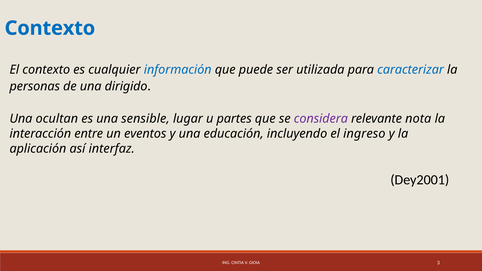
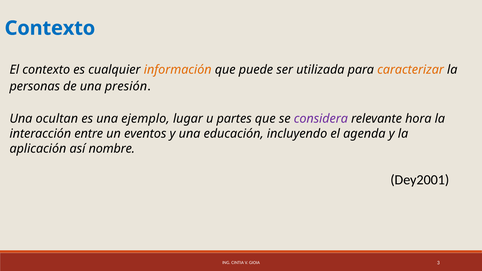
información colour: blue -> orange (178, 70)
caracterizar colour: blue -> orange (411, 70)
dirigido: dirigido -> presión (126, 86)
sensible: sensible -> ejemplo (145, 119)
nota: nota -> hora (418, 119)
ingreso: ingreso -> agenda (364, 134)
interfaz: interfaz -> nombre (112, 149)
